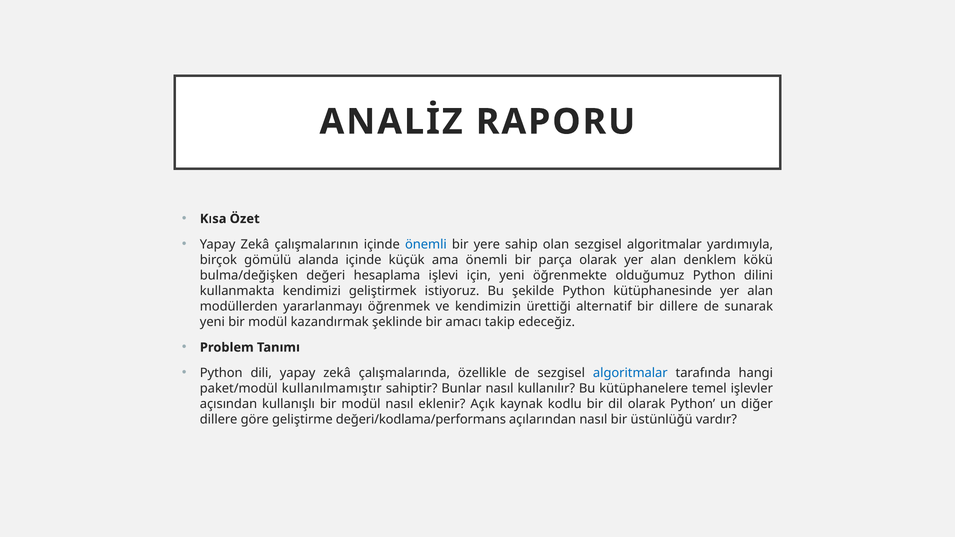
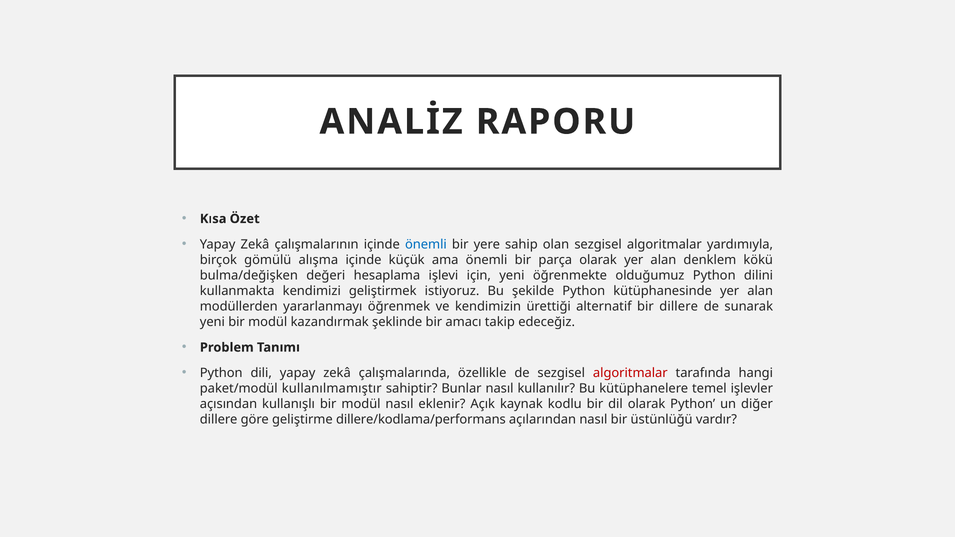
alanda: alanda -> alışma (318, 260)
algoritmalar colour: blue -> red (630, 373)
değeri/kodlama/performans: değeri/kodlama/performans -> dillere/kodlama/performans (421, 420)
